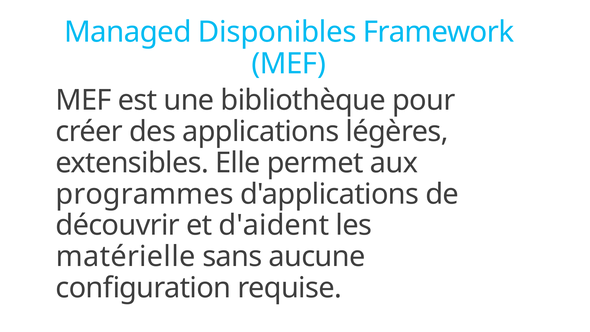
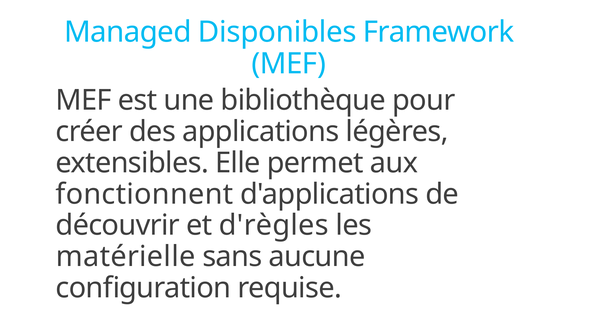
programmes: programmes -> fonctionnent (144, 194)
d'aident: d'aident -> d'règles (274, 225)
